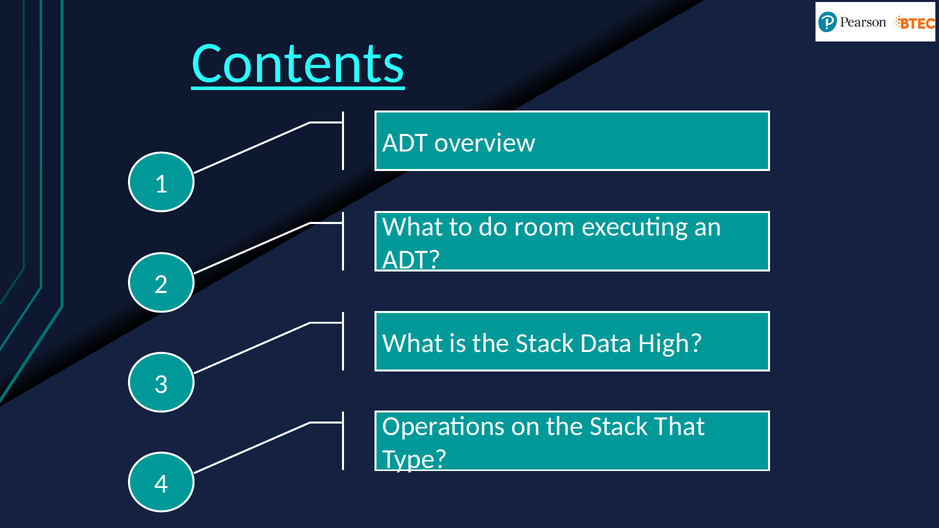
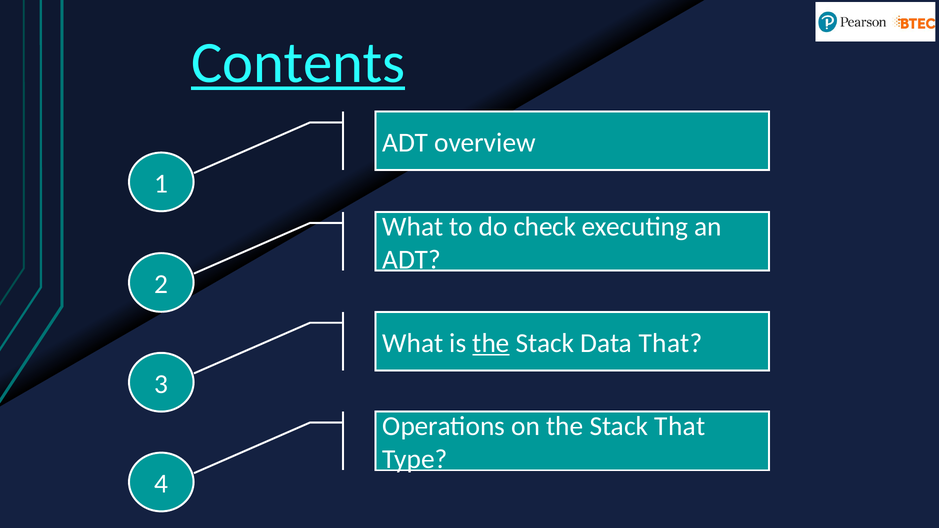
room: room -> check (545, 227)
the underline: none -> present (491, 343)
Data High: High -> That (671, 343)
